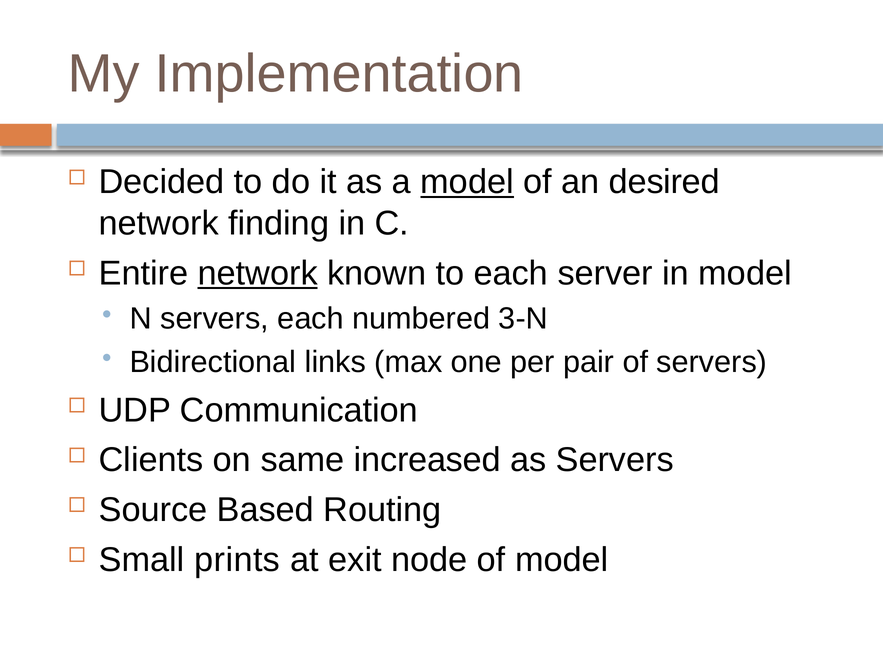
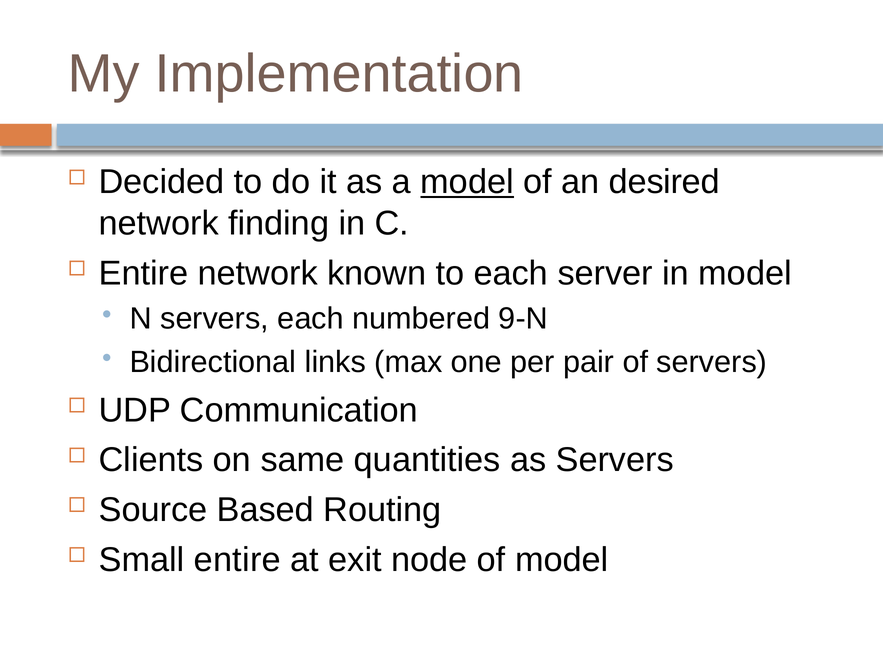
network underline: present -> none (258, 273)
3-N: 3-N -> 9-N (523, 318)
increased: increased -> quantities (427, 460)
Small prints: prints -> entire (237, 559)
